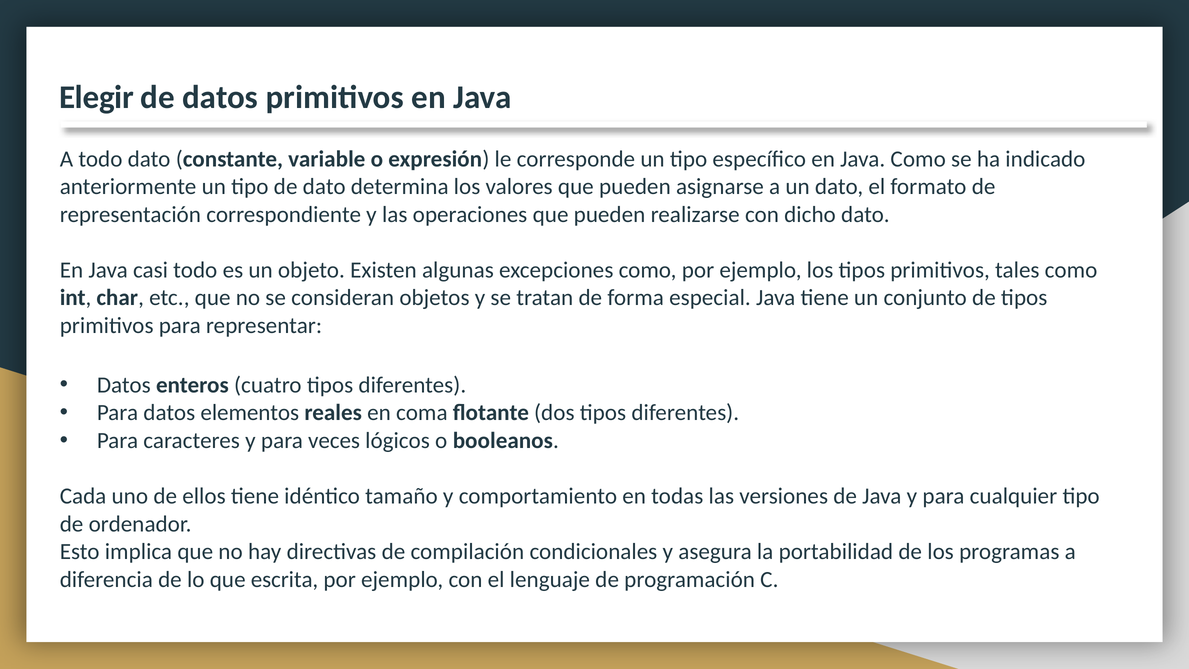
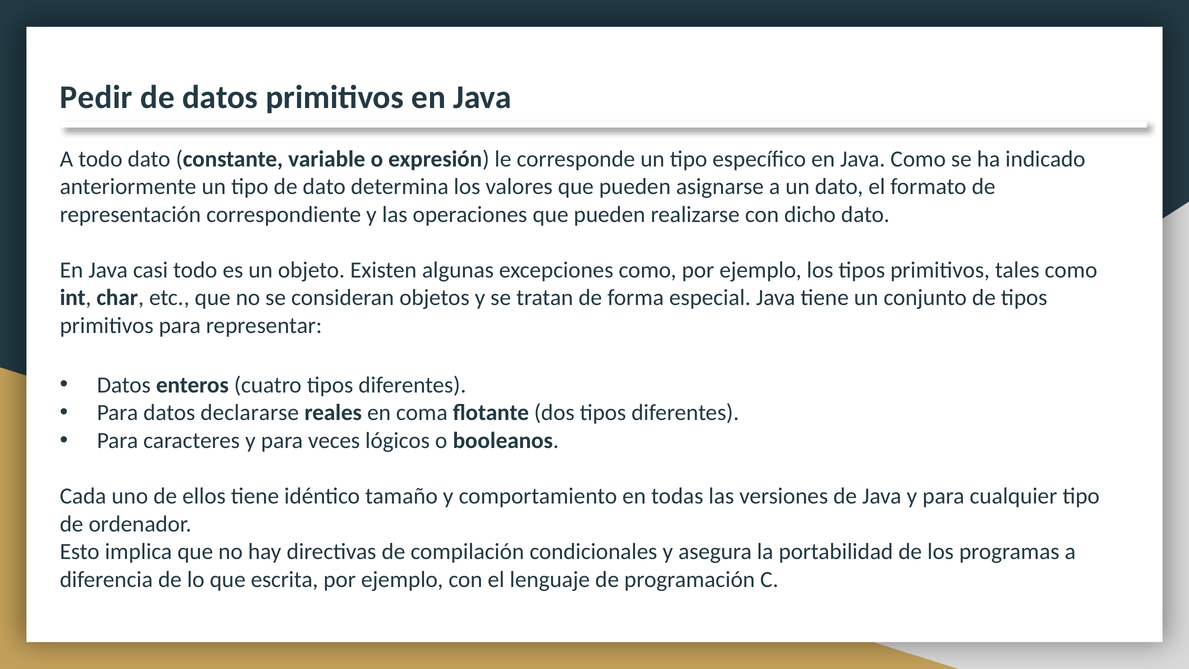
Elegir: Elegir -> Pedir (96, 98)
elementos: elementos -> declararse (250, 413)
